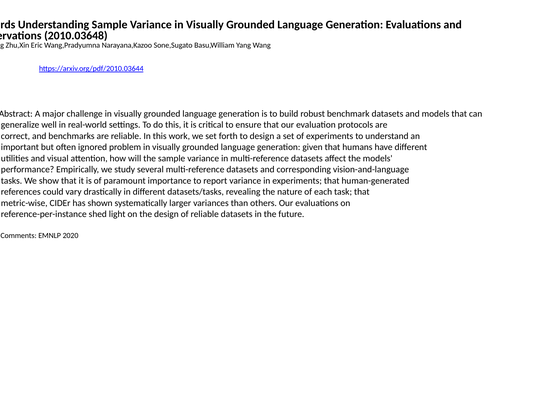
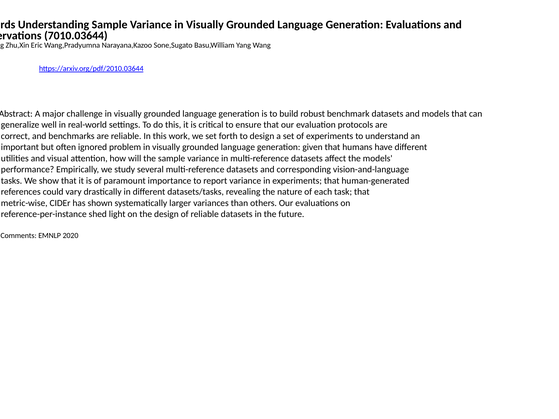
2010.03648: 2010.03648 -> 7010.03644 (76, 36)
